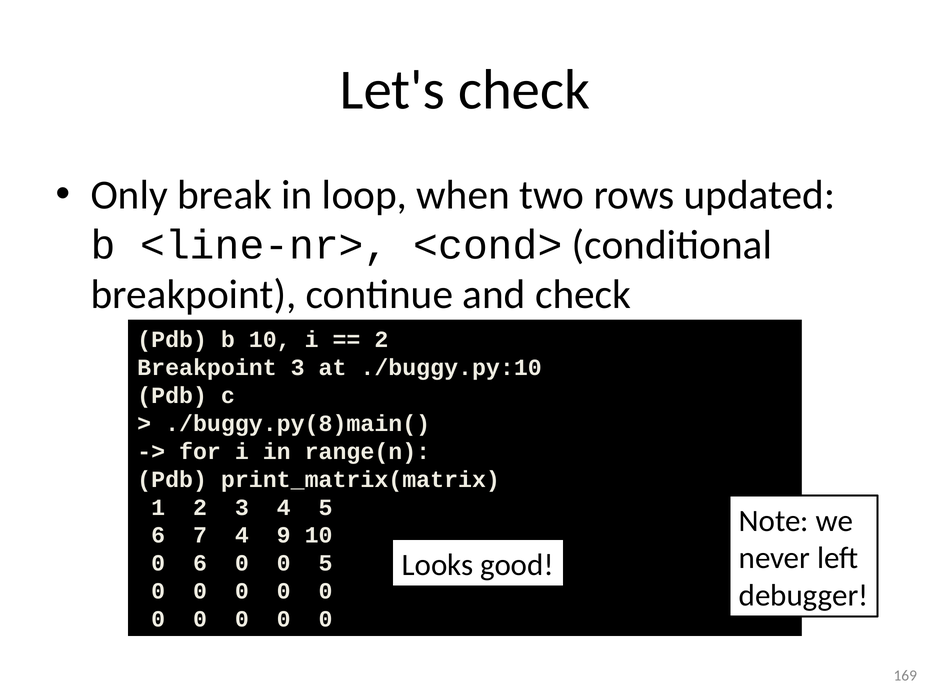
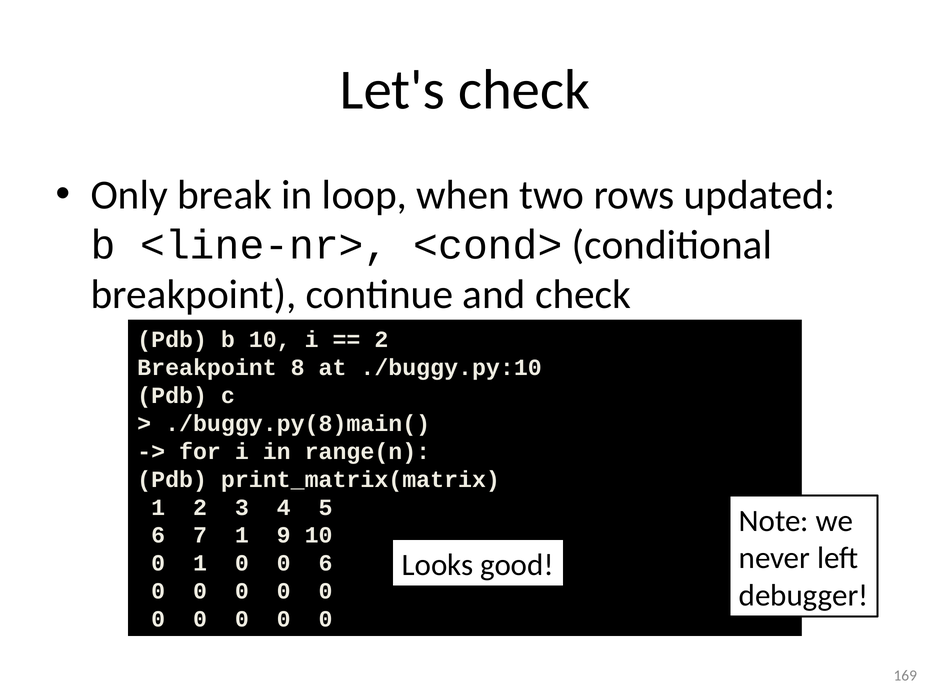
Breakpoint 3: 3 -> 8 (298, 367)
7 4: 4 -> 1 (242, 535)
0 6: 6 -> 1 (200, 563)
0 5: 5 -> 6 (326, 563)
